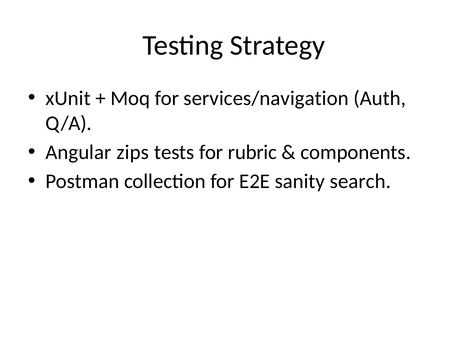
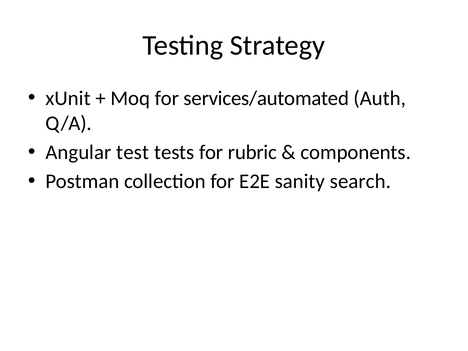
services/navigation: services/navigation -> services/automated (266, 98)
zips: zips -> test (133, 152)
